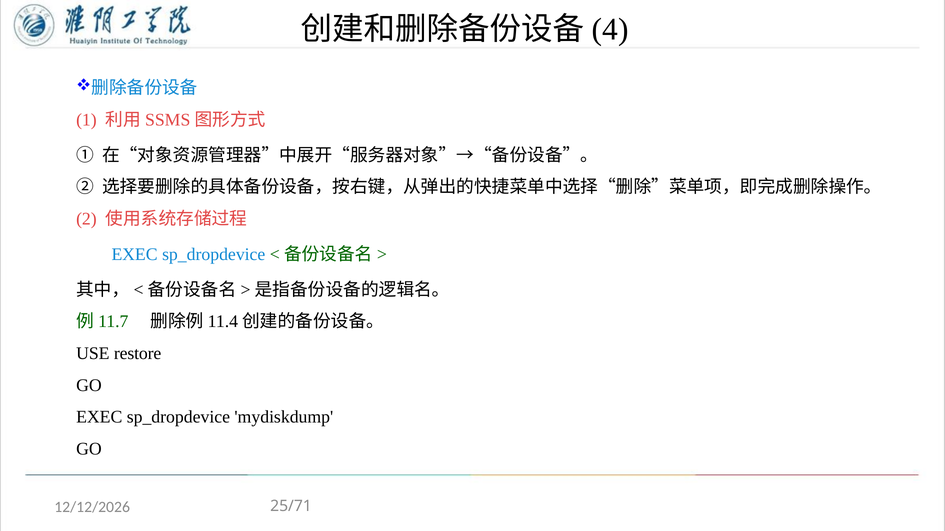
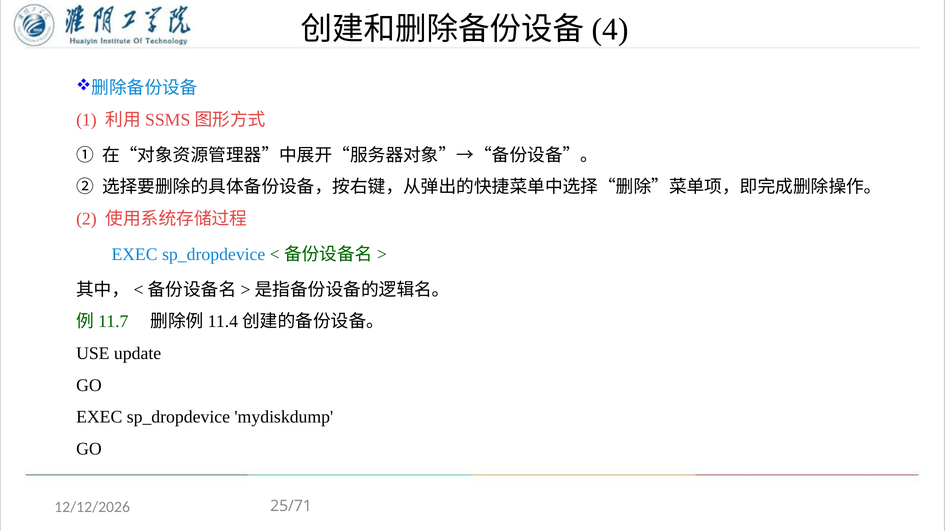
restore: restore -> update (138, 354)
